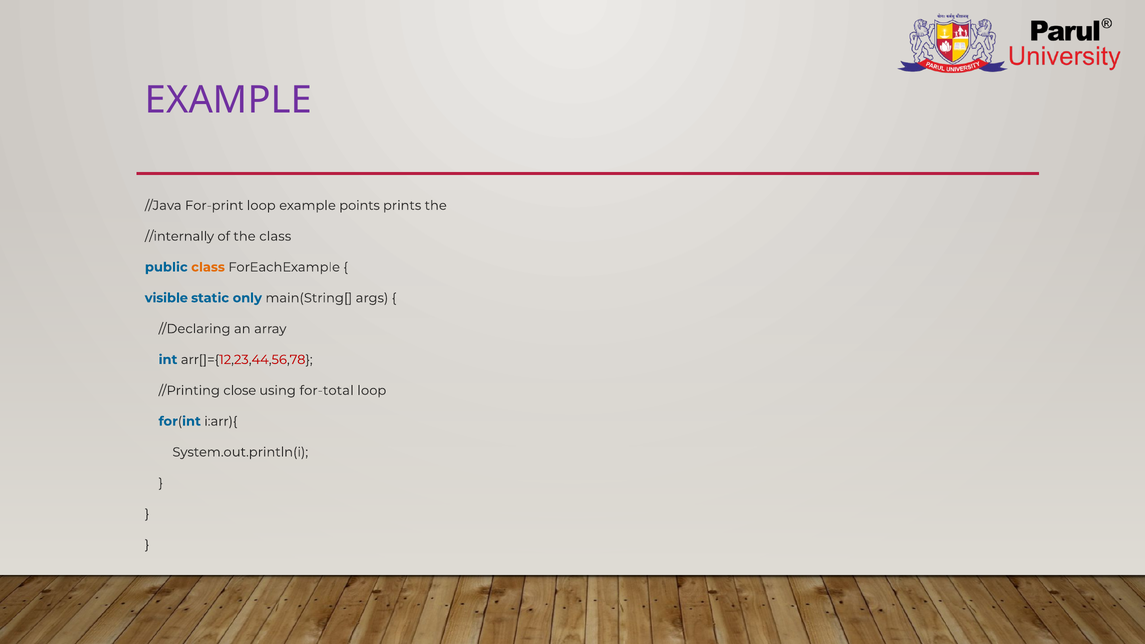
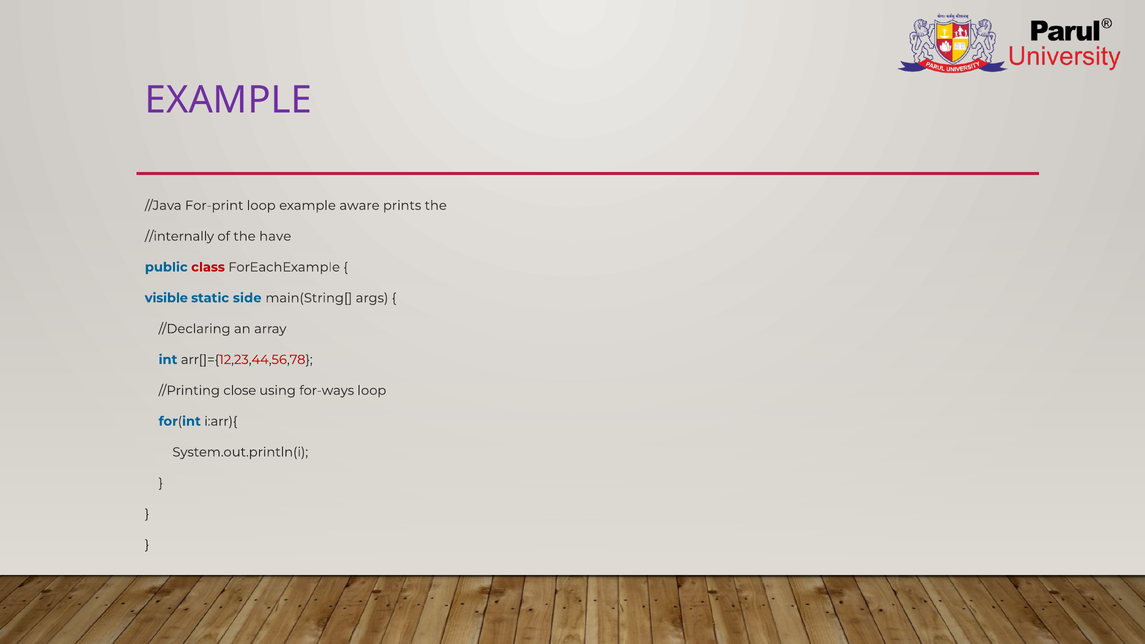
points: points -> aware (359, 206)
the class: class -> have (275, 236)
class colour: orange -> red (208, 267)
only: only -> side (247, 298)
for-total: for-total -> for-ways (327, 391)
